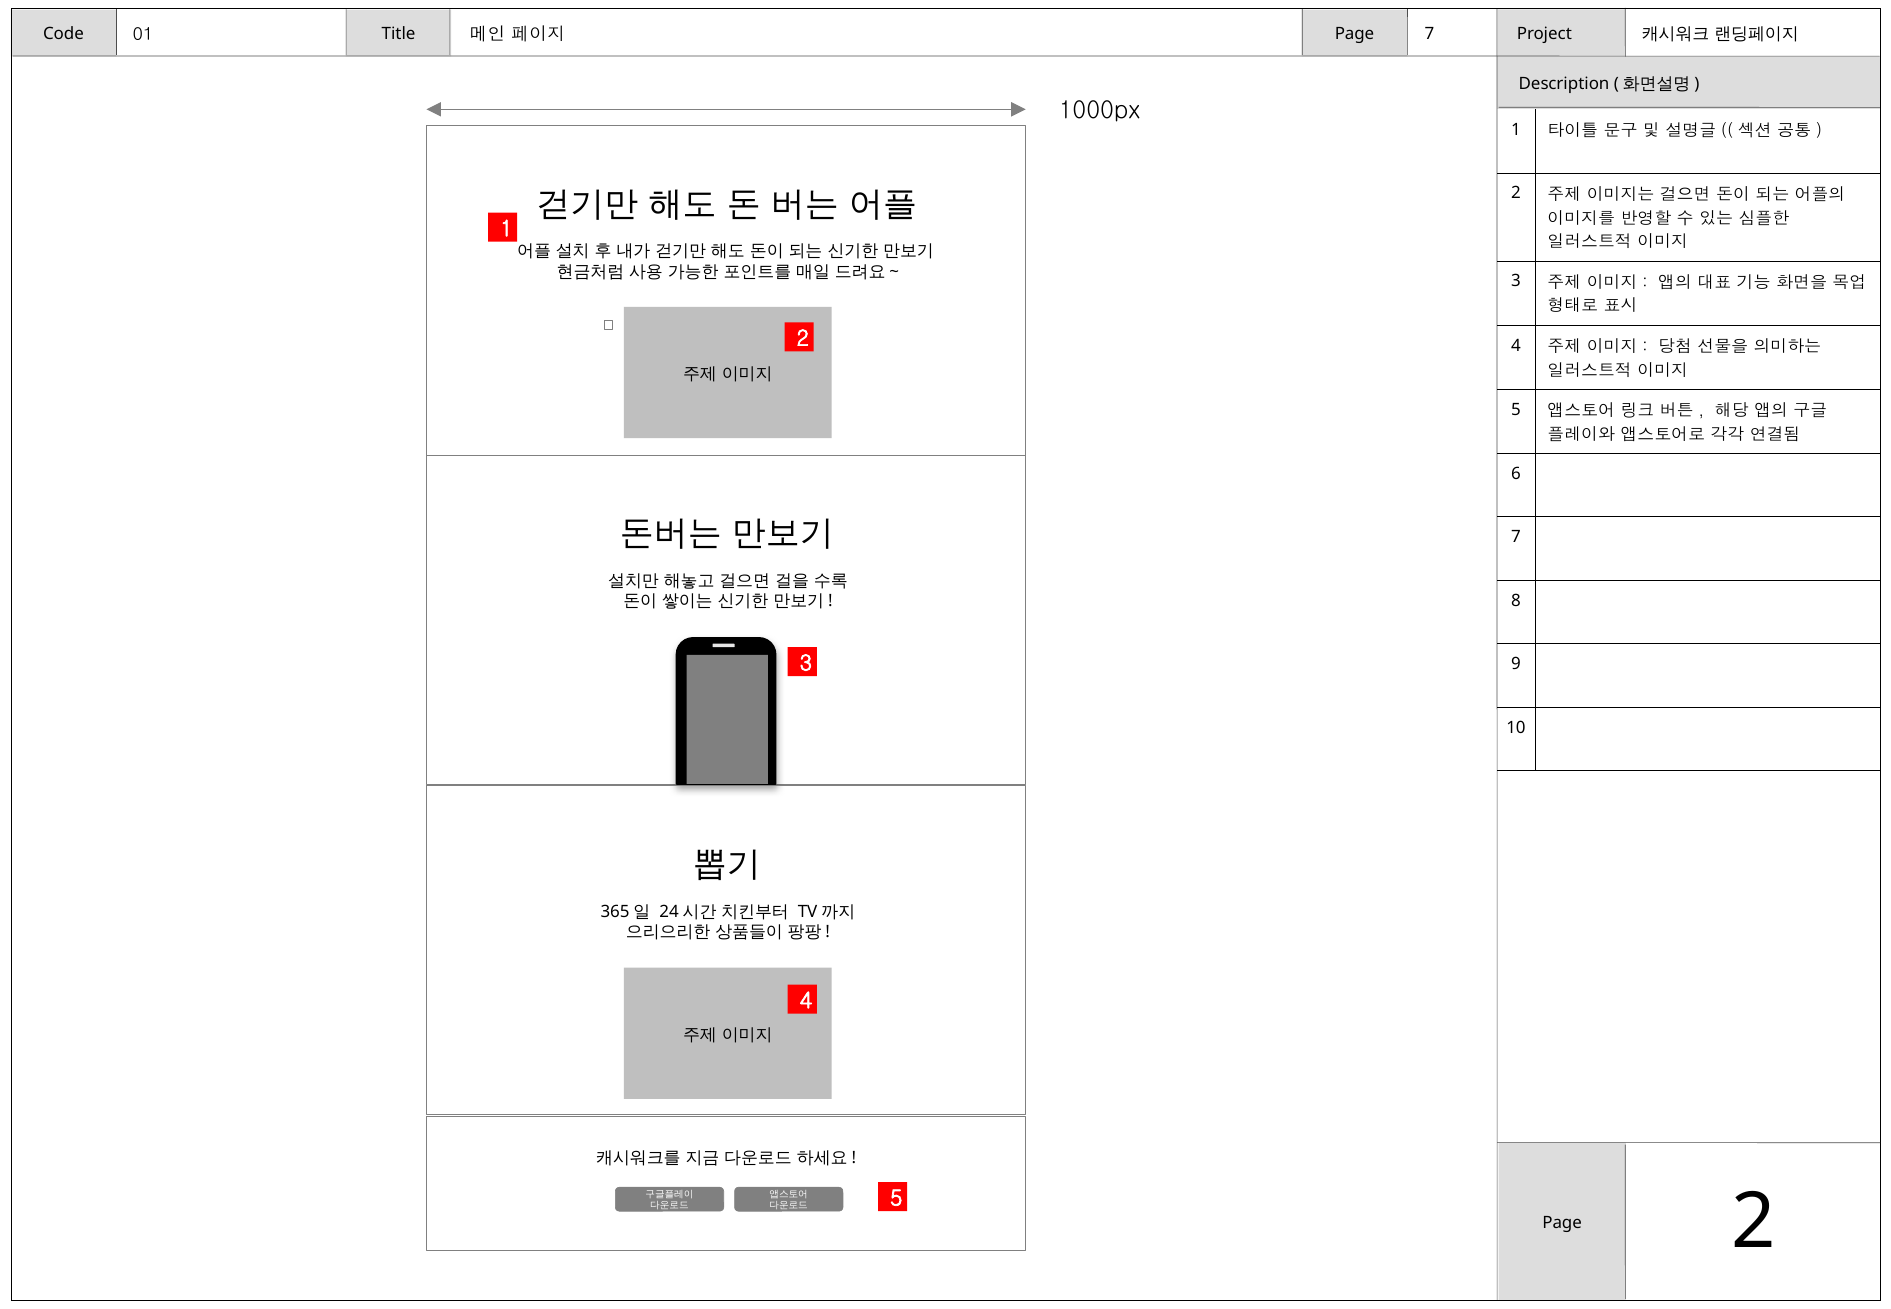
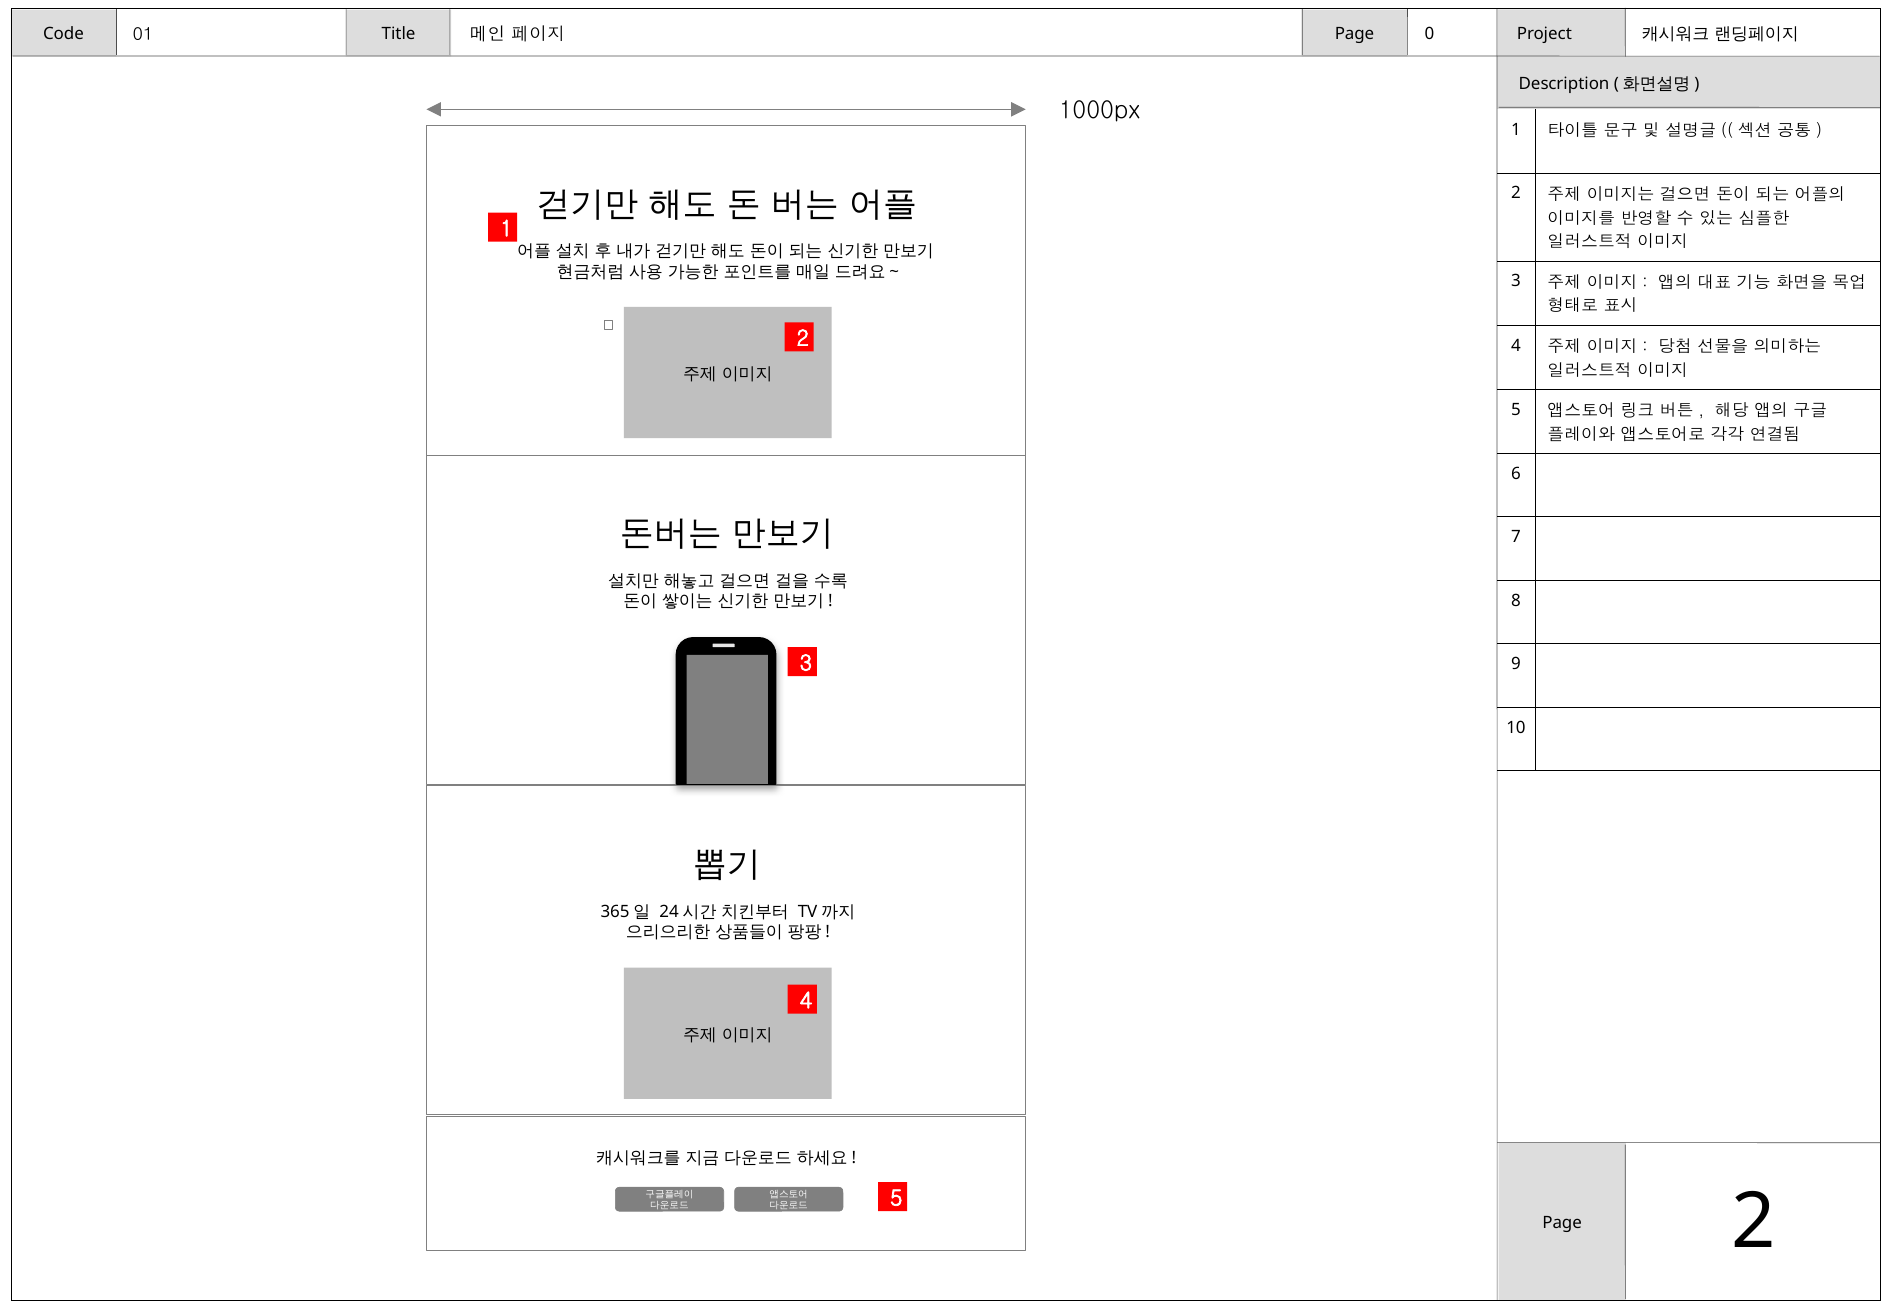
7: 7 -> 0 (1429, 34)
